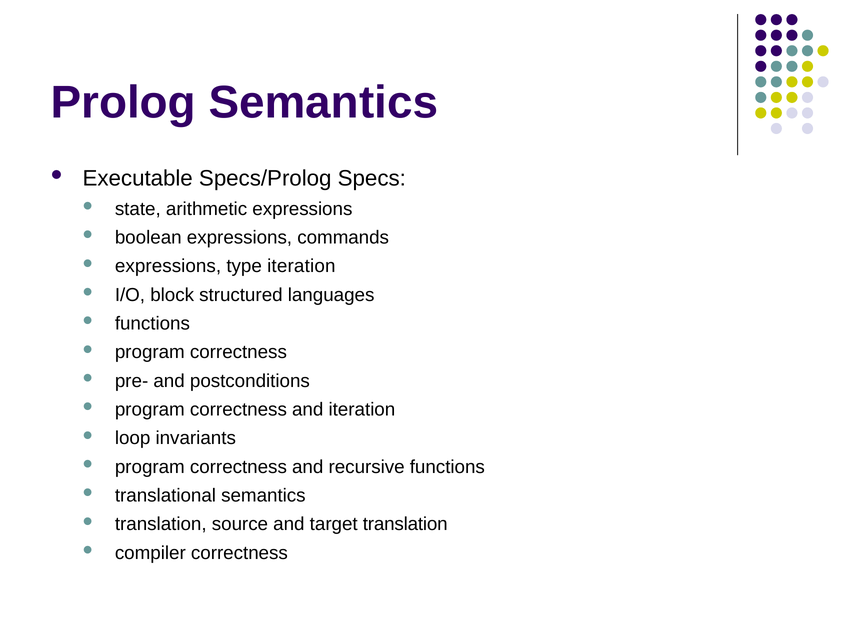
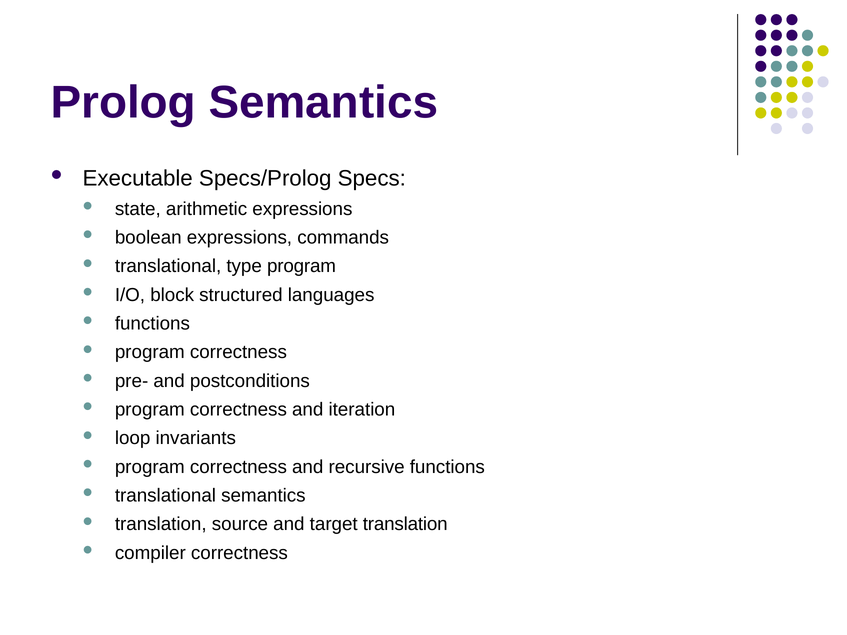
expressions: expressions -> translational (168, 266)
type iteration: iteration -> program (301, 266)
